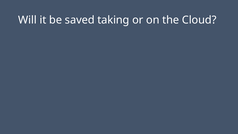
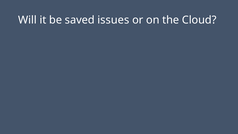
taking: taking -> issues (113, 20)
